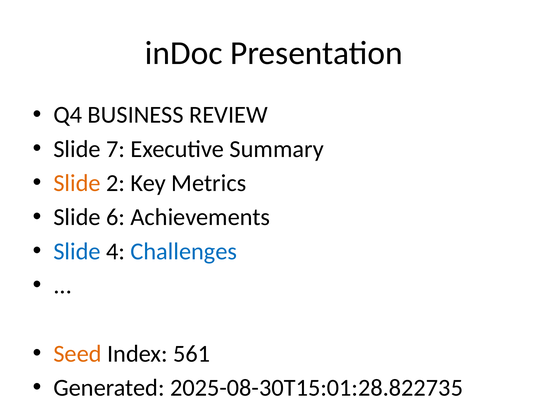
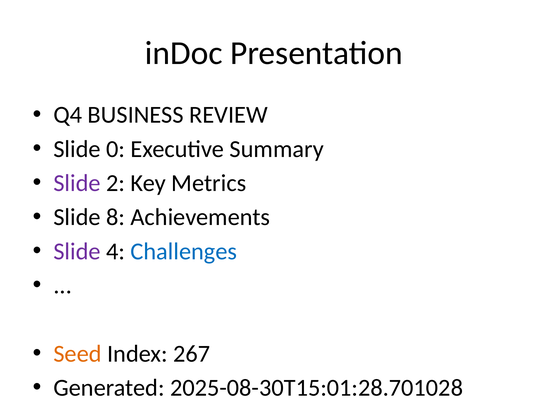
7: 7 -> 0 (116, 149)
Slide colour: orange -> purple (77, 183)
6: 6 -> 8 (116, 217)
Slide colour: blue -> purple (77, 251)
561: 561 -> 267 (192, 354)
2025-08-30T15:01:28.822735: 2025-08-30T15:01:28.822735 -> 2025-08-30T15:01:28.701028 (317, 388)
